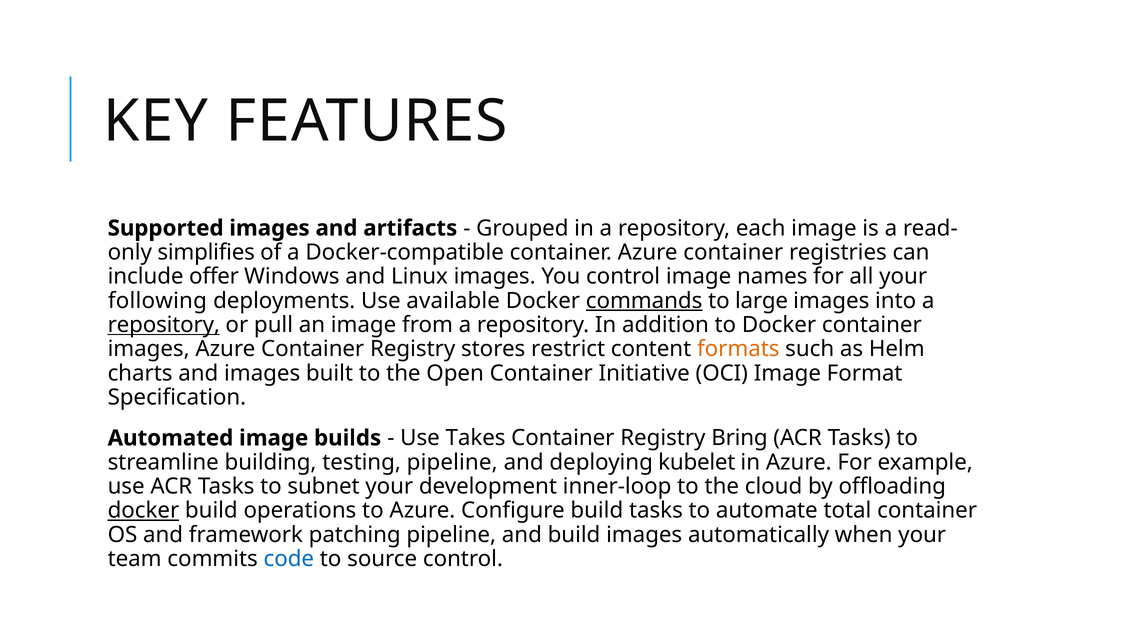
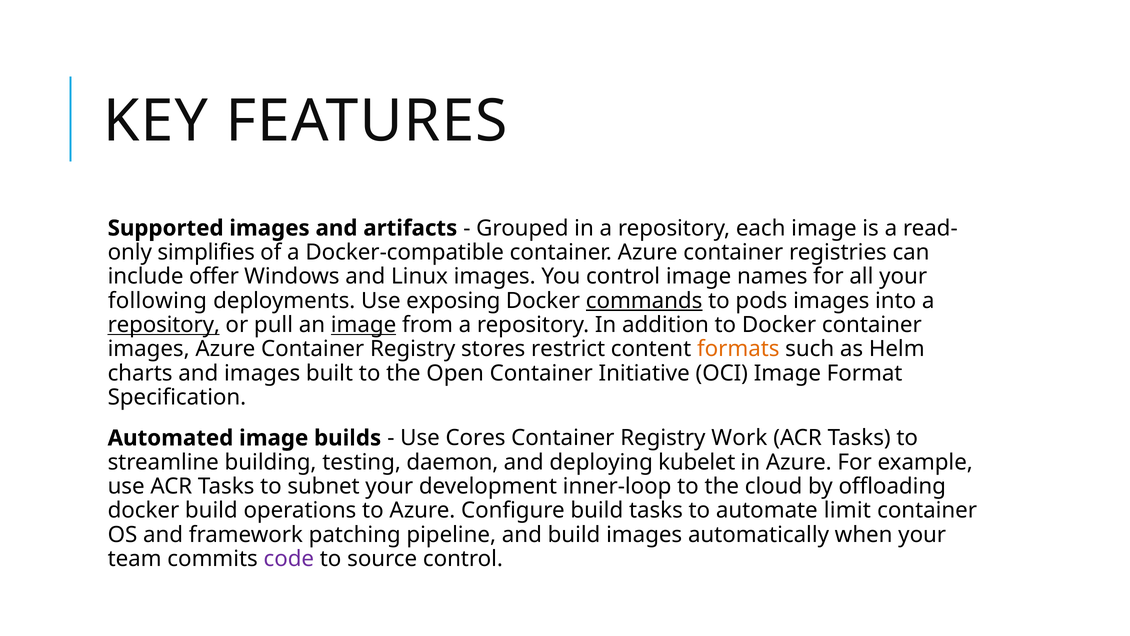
available: available -> exposing (453, 301)
large: large -> pods (761, 301)
image underline: none -> present (364, 325)
Takes: Takes -> Cores (476, 438)
Bring: Bring -> Work (739, 438)
testing pipeline: pipeline -> daemon (452, 462)
docker underline: present -> none (143, 510)
total: total -> limit (847, 510)
code colour: blue -> purple (289, 559)
